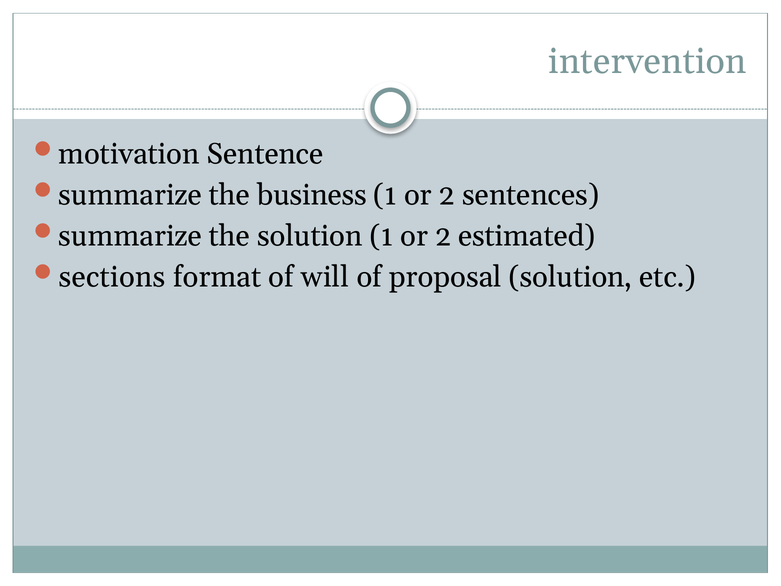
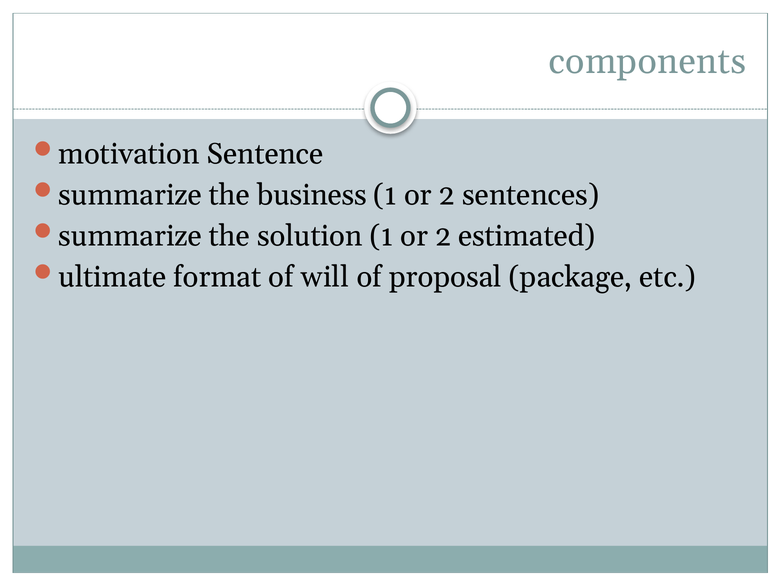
intervention: intervention -> components (647, 61)
sections: sections -> ultimate (112, 277)
proposal solution: solution -> package (571, 277)
